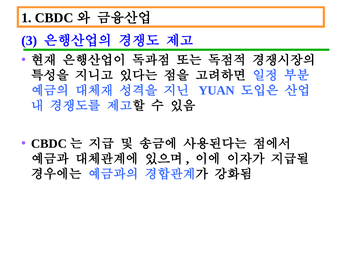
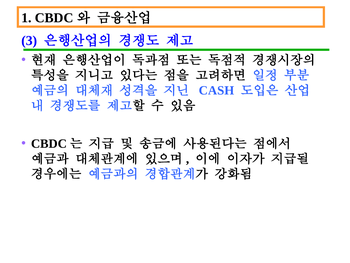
YUAN: YUAN -> CASH (216, 90)
